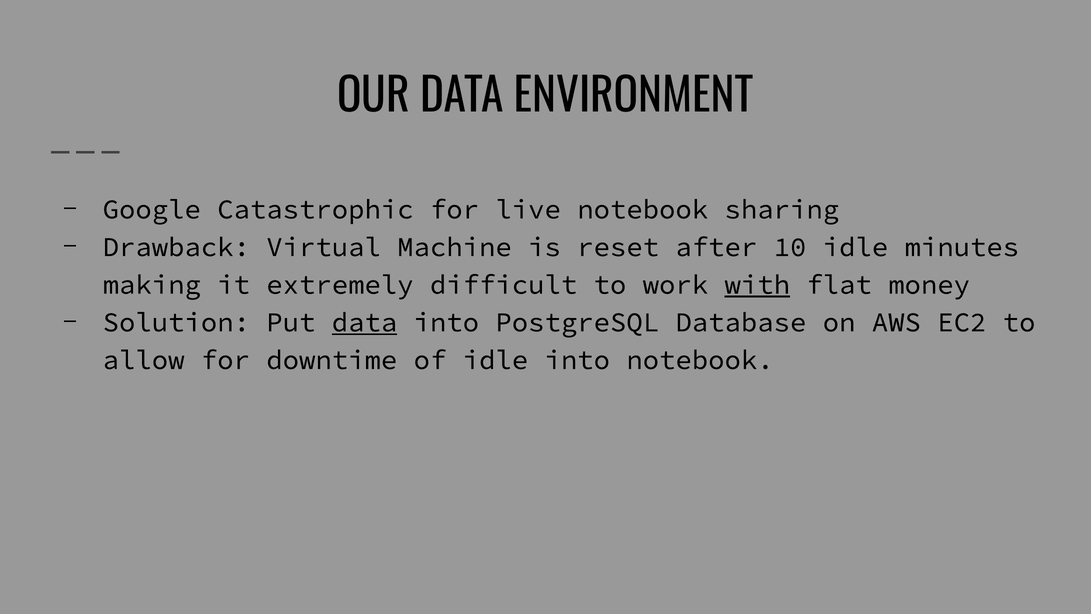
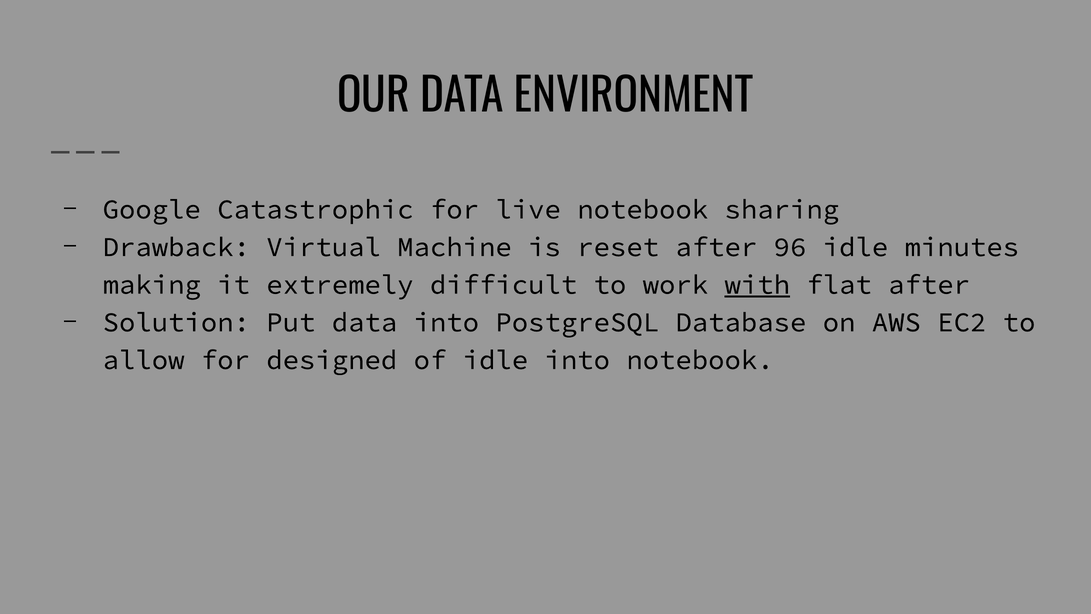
10: 10 -> 96 (790, 247)
flat money: money -> after (929, 285)
data underline: present -> none (364, 322)
downtime: downtime -> designed (332, 360)
